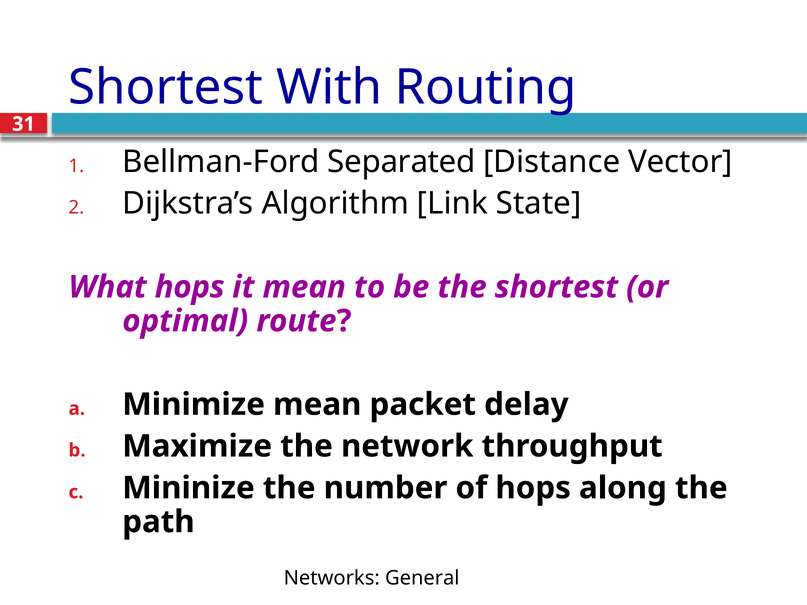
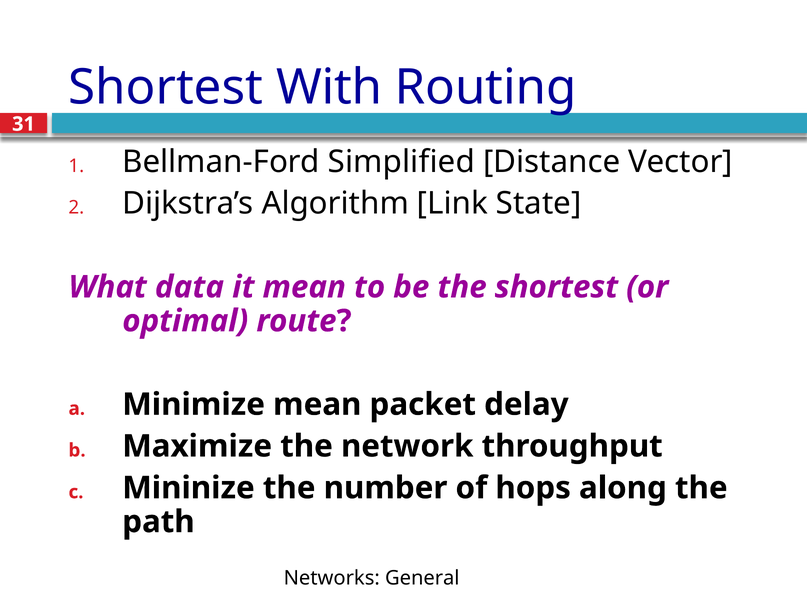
Separated: Separated -> Simplified (401, 162)
What hops: hops -> data (189, 287)
